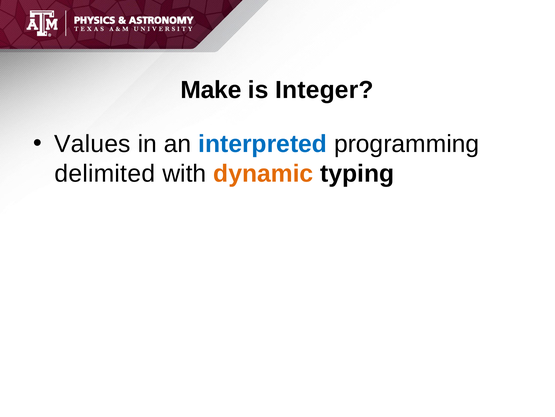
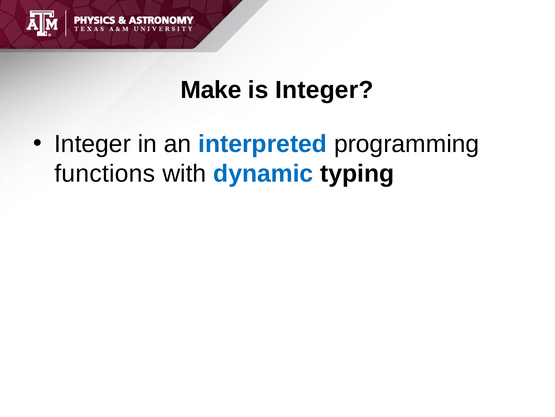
Values: Values -> Integer (93, 144)
delimited: delimited -> functions (105, 173)
dynamic colour: orange -> blue (263, 173)
